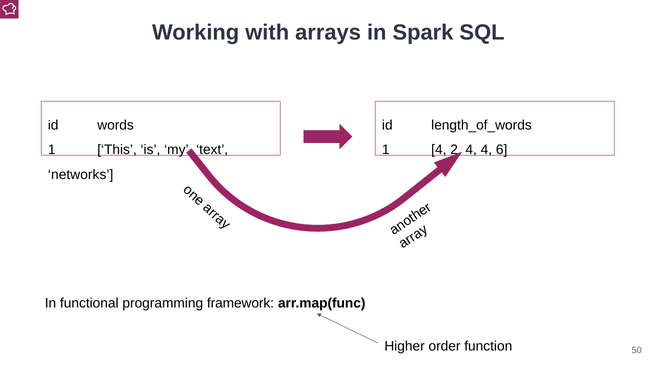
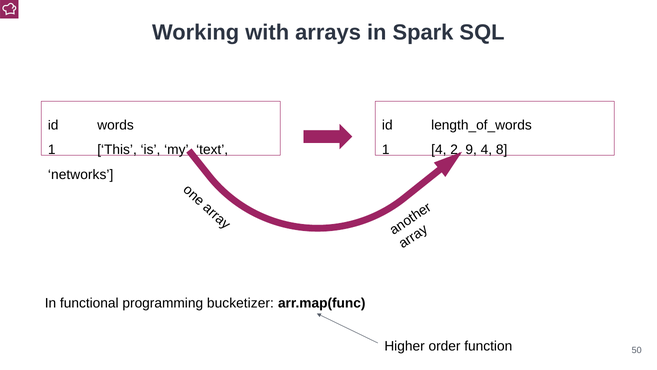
4: 4 -> 9 (471, 150)
6: 6 -> 8 (502, 150)
framework: framework -> bucketizer (240, 303)
